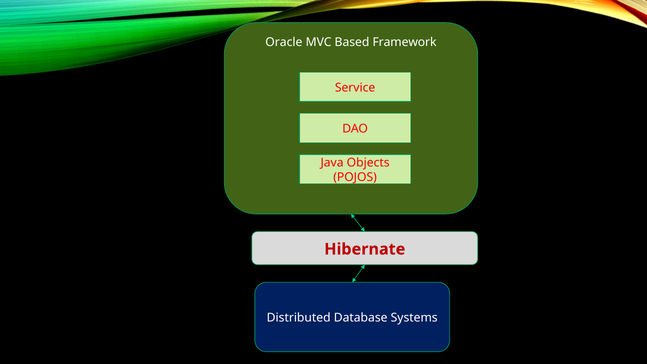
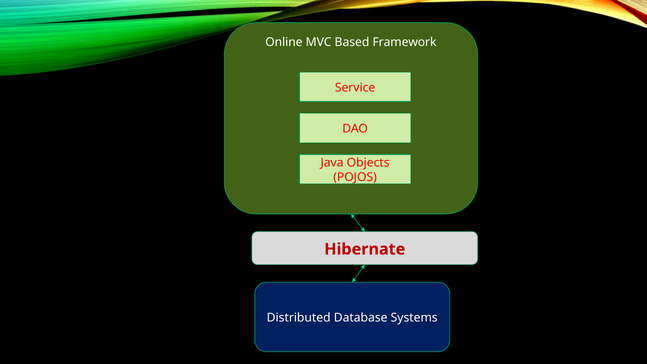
Oracle: Oracle -> Online (284, 42)
